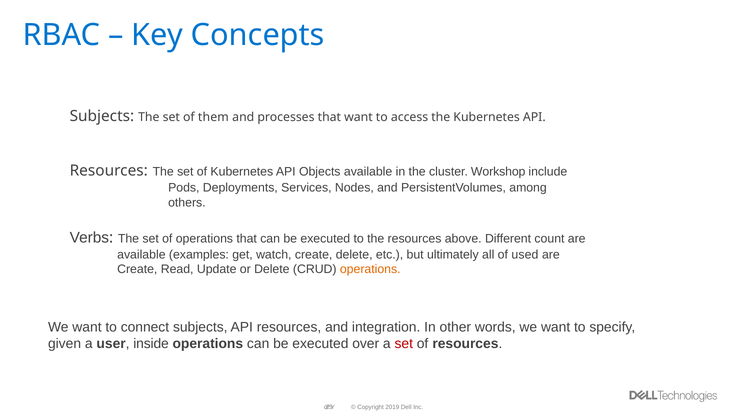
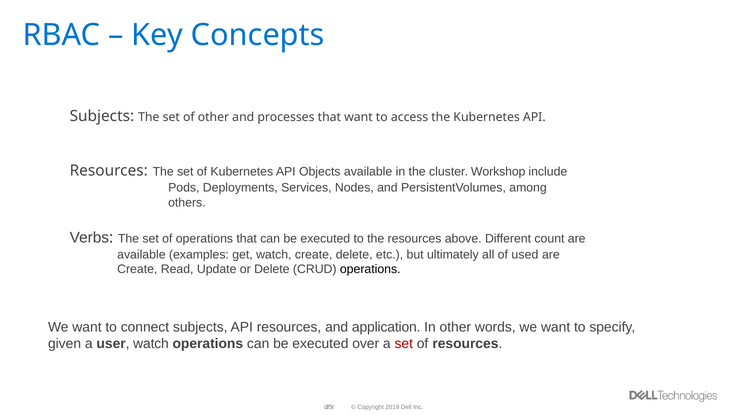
of them: them -> other (213, 117)
operations colour: orange -> black (370, 269)
integration: integration -> application (386, 327)
user inside: inside -> watch (151, 344)
